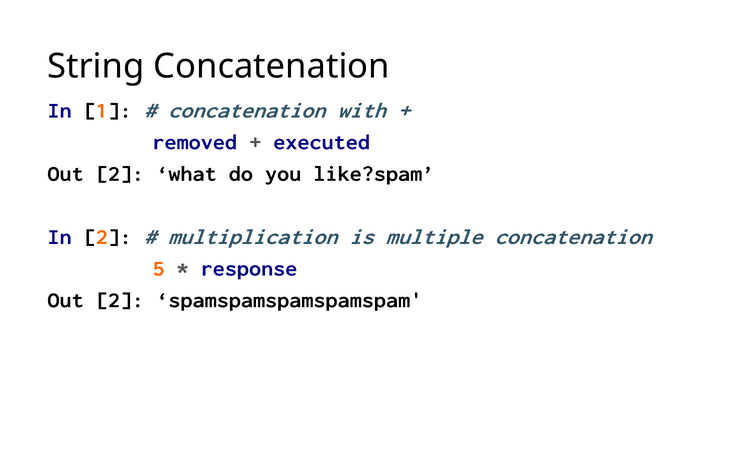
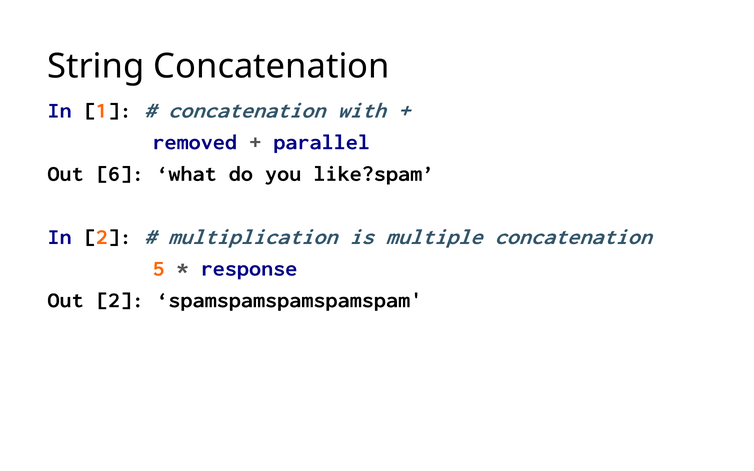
executed: executed -> parallel (322, 142)
2: 2 -> 6 (120, 174)
